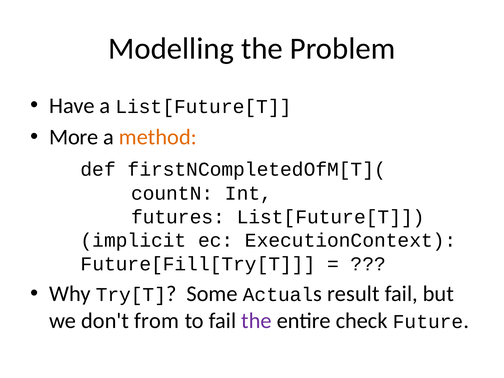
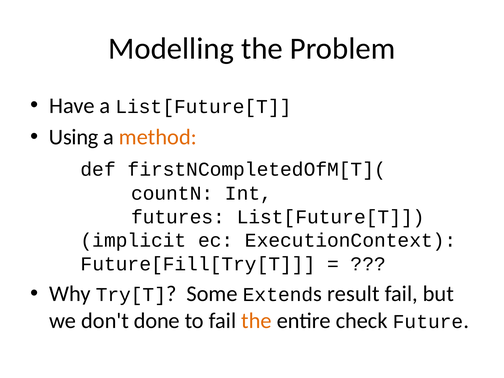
More: More -> Using (74, 137)
Actual: Actual -> Extend (278, 295)
from: from -> done (157, 321)
the colour: purple -> orange (257, 321)
